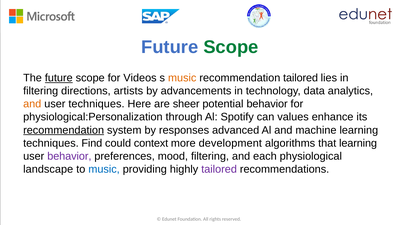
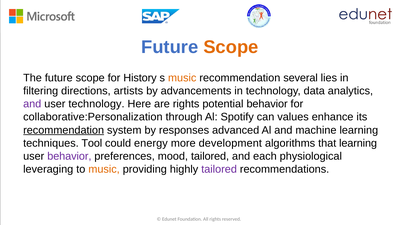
Scope colour: green -> orange (231, 47)
future underline: present -> none (59, 78)
Videos: Videos -> History (140, 78)
recommendation tailored: tailored -> several (301, 78)
and colour: orange -> purple (32, 104)
user techniques: techniques -> technology (96, 104)
are sheer: sheer -> rights (186, 104)
physiological:Personalization: physiological:Personalization -> collaborative:Personalization (93, 117)
Find: Find -> Tool (92, 143)
context: context -> energy (151, 143)
mood filtering: filtering -> tailored (210, 157)
landscape: landscape -> leveraging (48, 170)
music colour: blue -> orange (104, 170)
